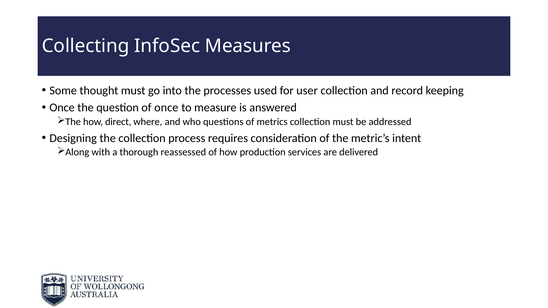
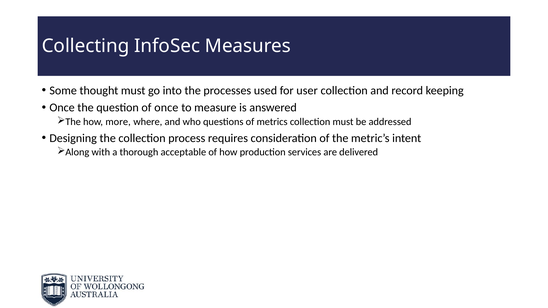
direct: direct -> more (118, 122)
reassessed: reassessed -> acceptable (183, 152)
